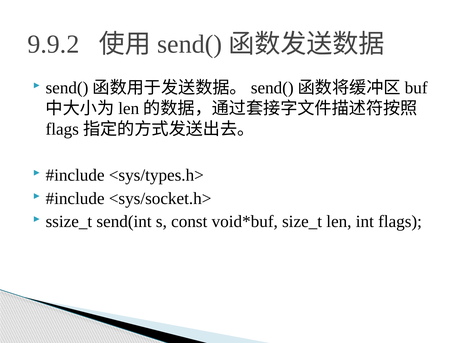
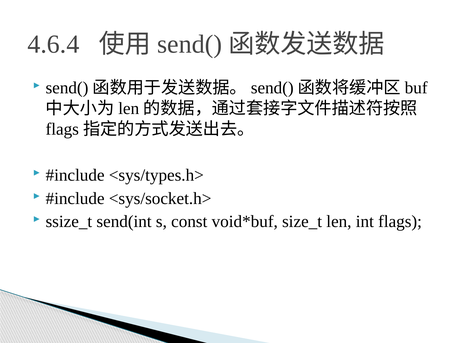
9.9.2: 9.9.2 -> 4.6.4 (53, 44)
